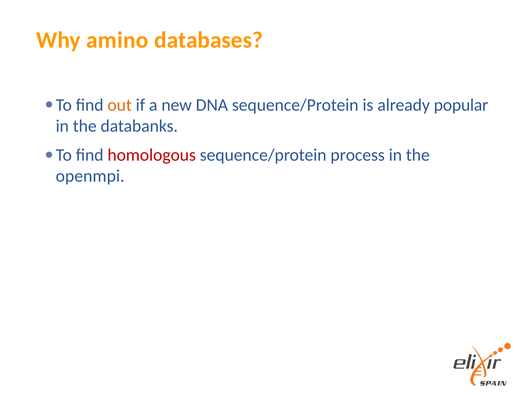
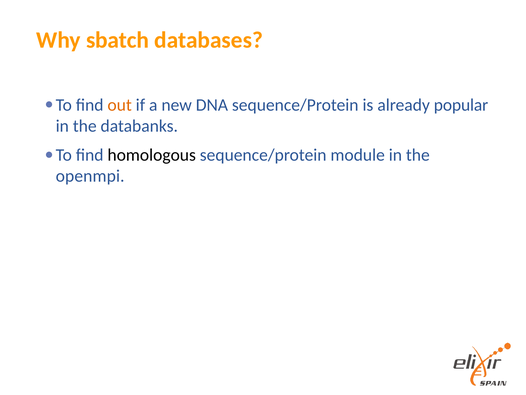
amino: amino -> sbatch (118, 40)
homologous colour: red -> black (152, 155)
process: process -> module (358, 155)
